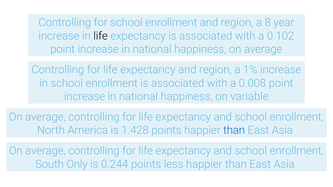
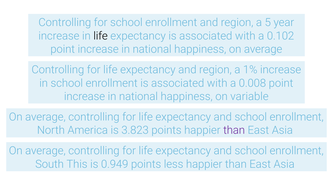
8: 8 -> 5 (268, 23)
1.428: 1.428 -> 3.823 (135, 131)
than colour: blue -> purple (234, 131)
Only: Only -> This (77, 164)
0.244: 0.244 -> 0.949 (115, 164)
